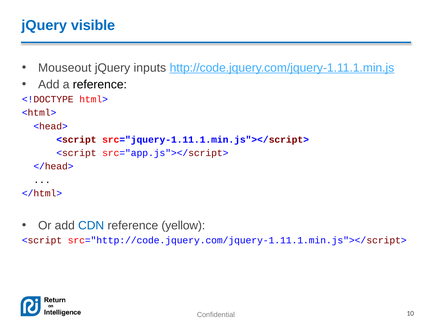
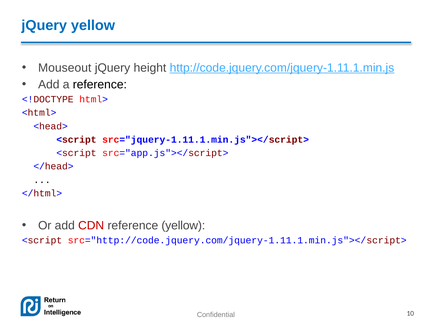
jQuery visible: visible -> yellow (93, 25)
inputs: inputs -> height (150, 68)
CDN colour: blue -> red (91, 226)
